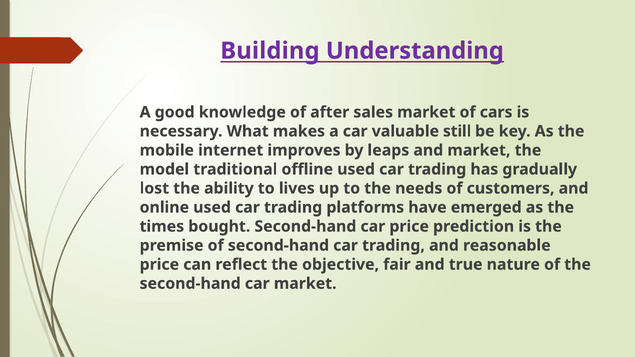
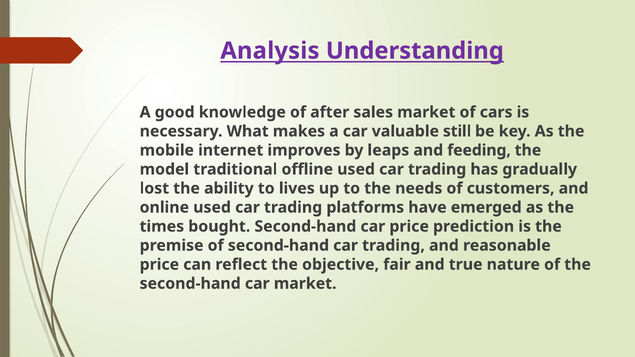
Building: Building -> Analysis (270, 51)
and market: market -> feeding (479, 150)
